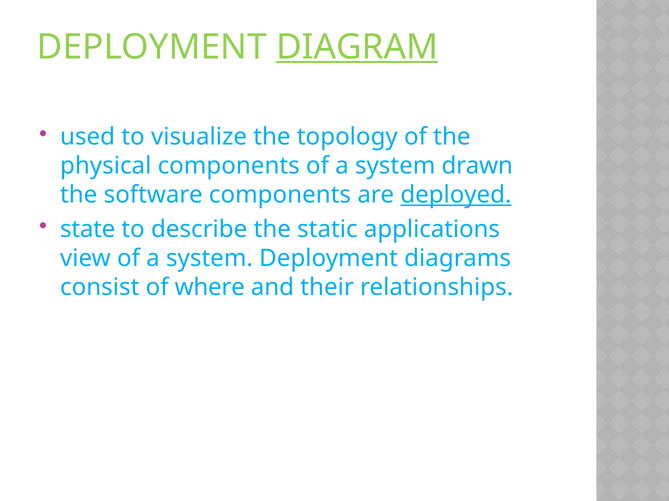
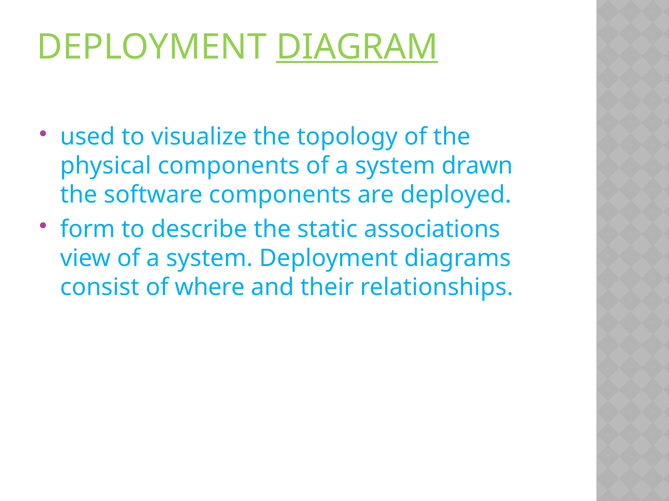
deployed underline: present -> none (456, 195)
state: state -> form (88, 230)
applications: applications -> associations (432, 230)
